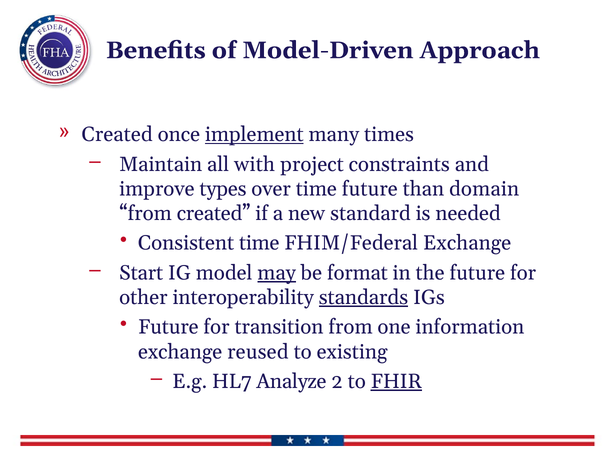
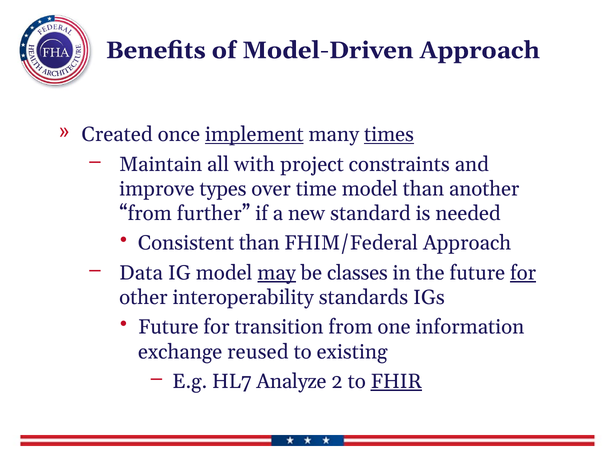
times underline: none -> present (389, 135)
time future: future -> model (370, 189)
domain: domain -> another (484, 189)
from created: created -> further (213, 214)
Consistent time: time -> than (259, 243)
FHIM/Federal Exchange: Exchange -> Approach (467, 243)
Start: Start -> Data (141, 273)
format: format -> classes (357, 273)
for underline: none -> present (523, 273)
standards underline: present -> none (363, 298)
